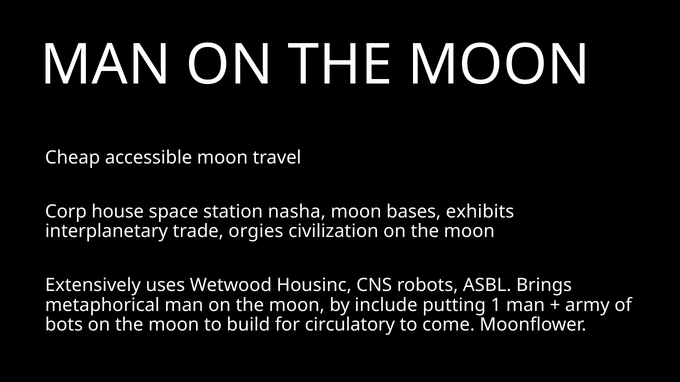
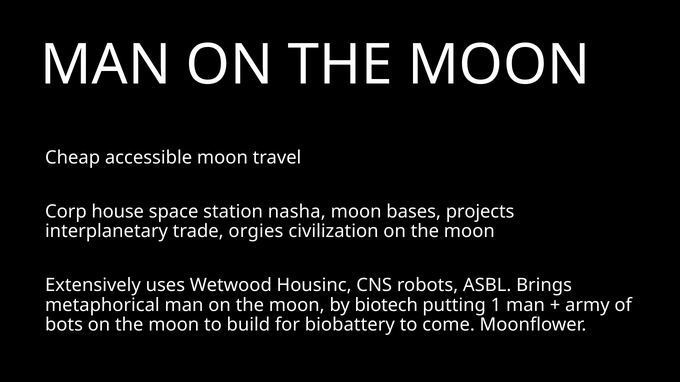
exhibits: exhibits -> projects (480, 212)
include: include -> biotech (386, 305)
circulatory: circulatory -> biobattery (350, 325)
